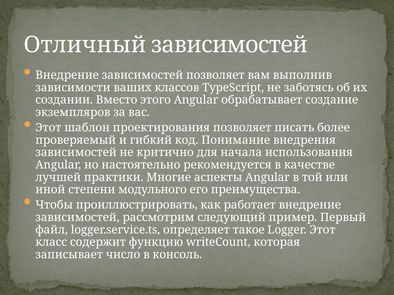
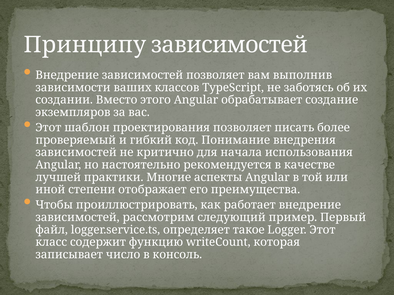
Отличный: Отличный -> Принципу (85, 45)
модульного: модульного -> отображает (152, 190)
